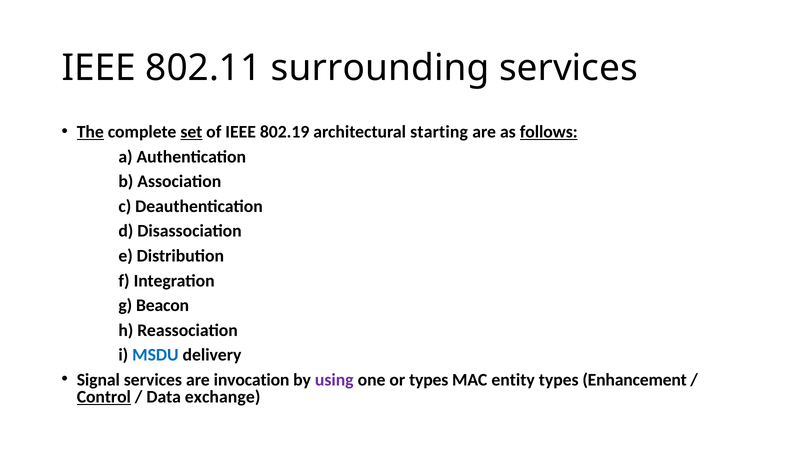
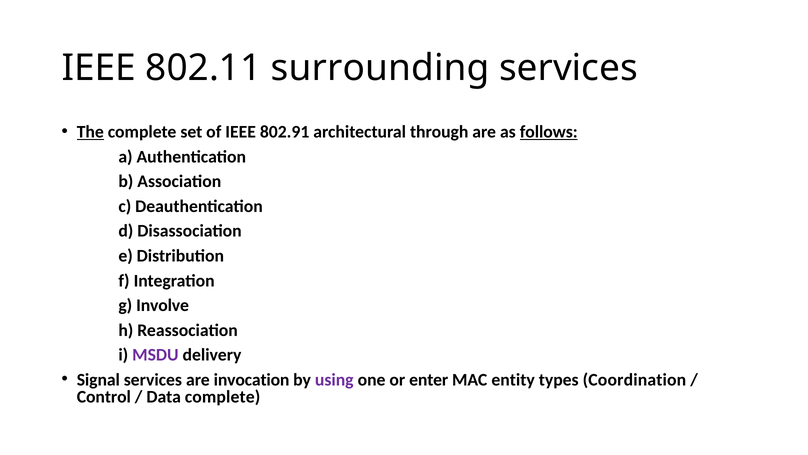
set underline: present -> none (191, 132)
802.19: 802.19 -> 802.91 (285, 132)
starting: starting -> through (439, 132)
Beacon: Beacon -> Involve (163, 305)
MSDU colour: blue -> purple (155, 355)
or types: types -> enter (429, 379)
Enhancement: Enhancement -> Coordination (634, 379)
Control underline: present -> none (104, 397)
Data exchange: exchange -> complete (223, 397)
